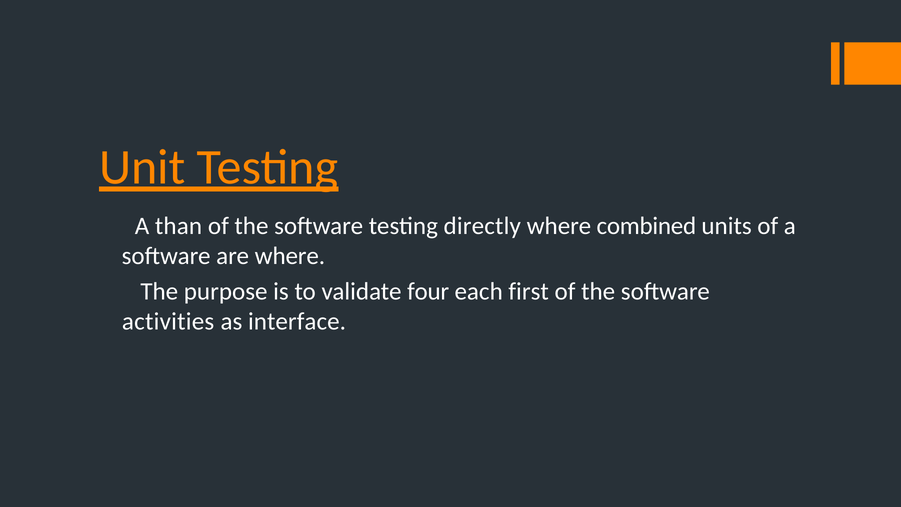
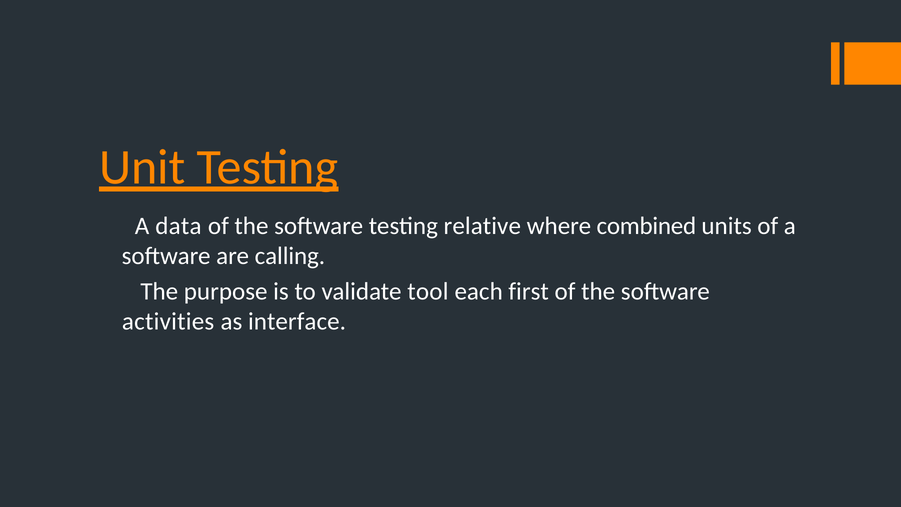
than: than -> data (178, 226)
directly: directly -> relative (482, 226)
are where: where -> calling (290, 256)
four: four -> tool (428, 291)
